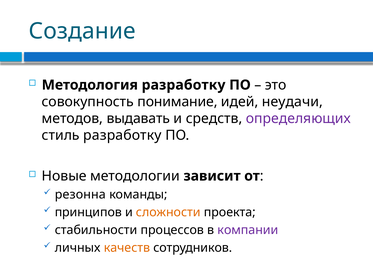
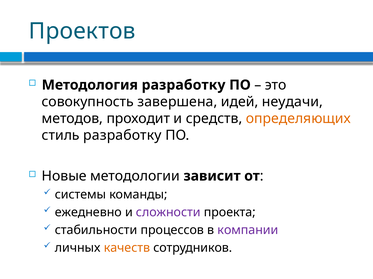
Создание: Создание -> Проектов (82, 31)
понимание: понимание -> завершена (177, 102)
выдавать: выдавать -> проходит (138, 119)
определяющих colour: purple -> orange (298, 119)
резонна: резонна -> системы (80, 195)
принципов: принципов -> ежедневно (88, 213)
сложности colour: orange -> purple (168, 213)
